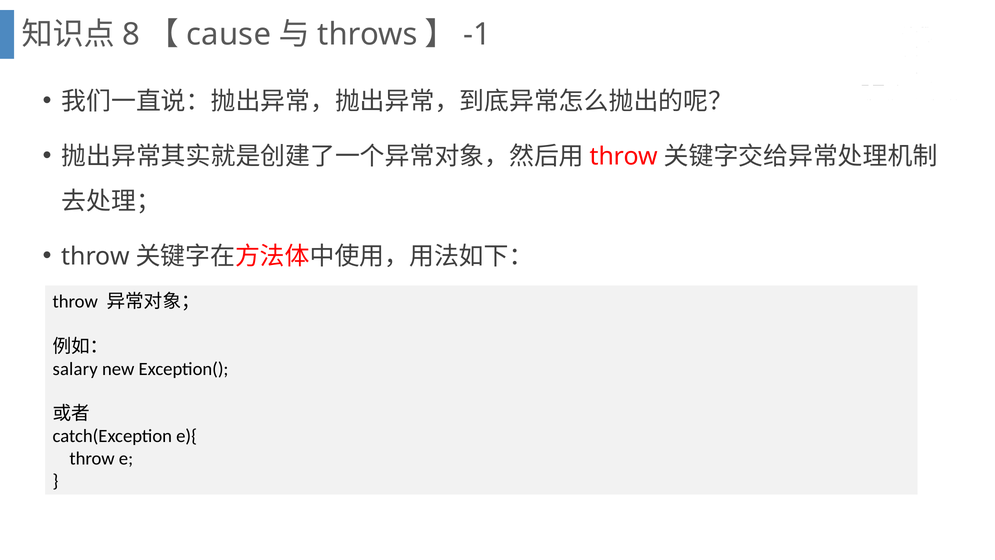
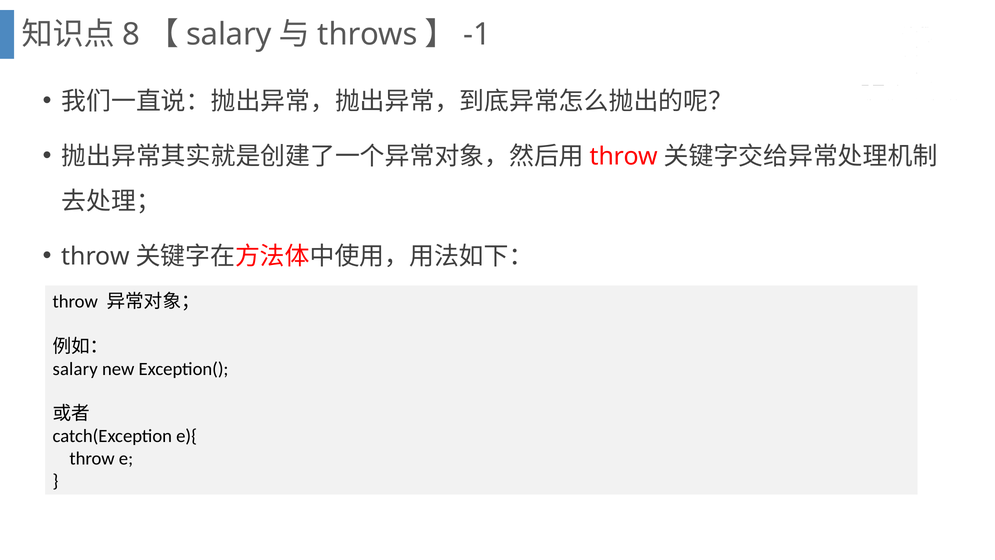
cause: cause -> salary (229, 35)
